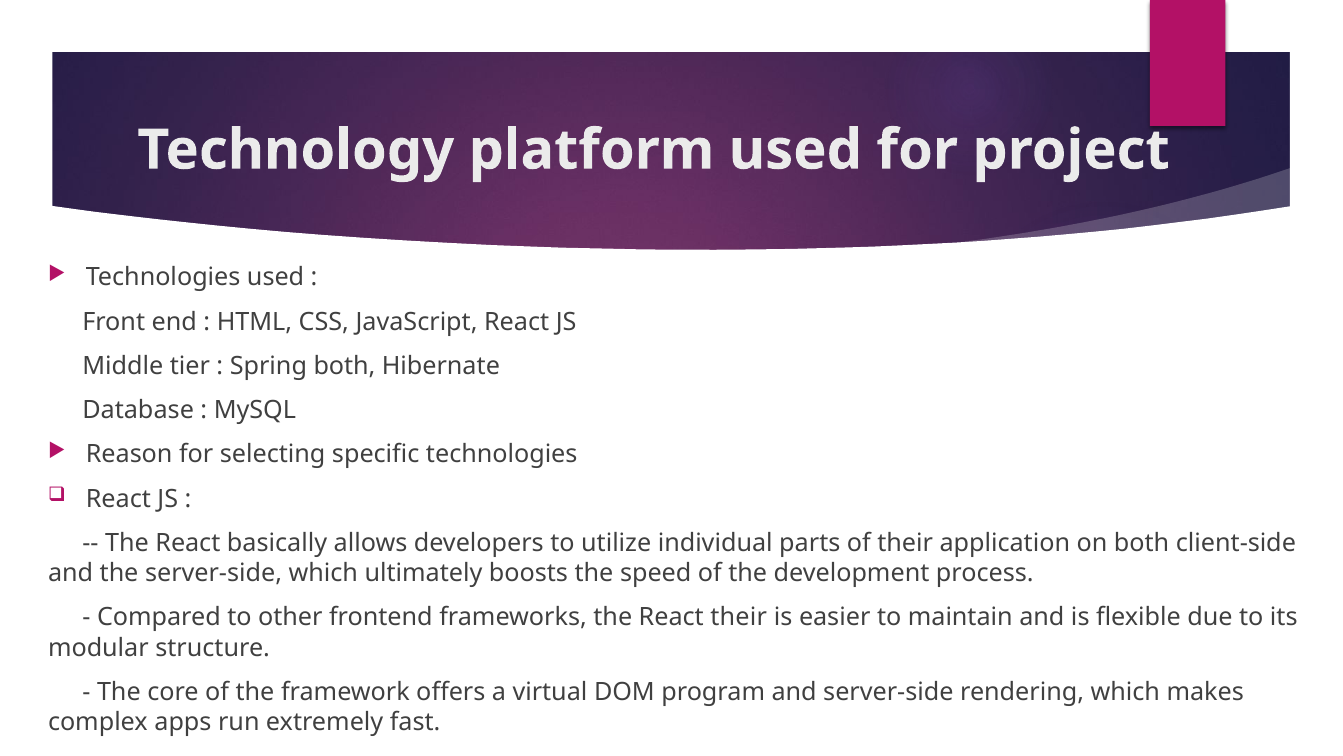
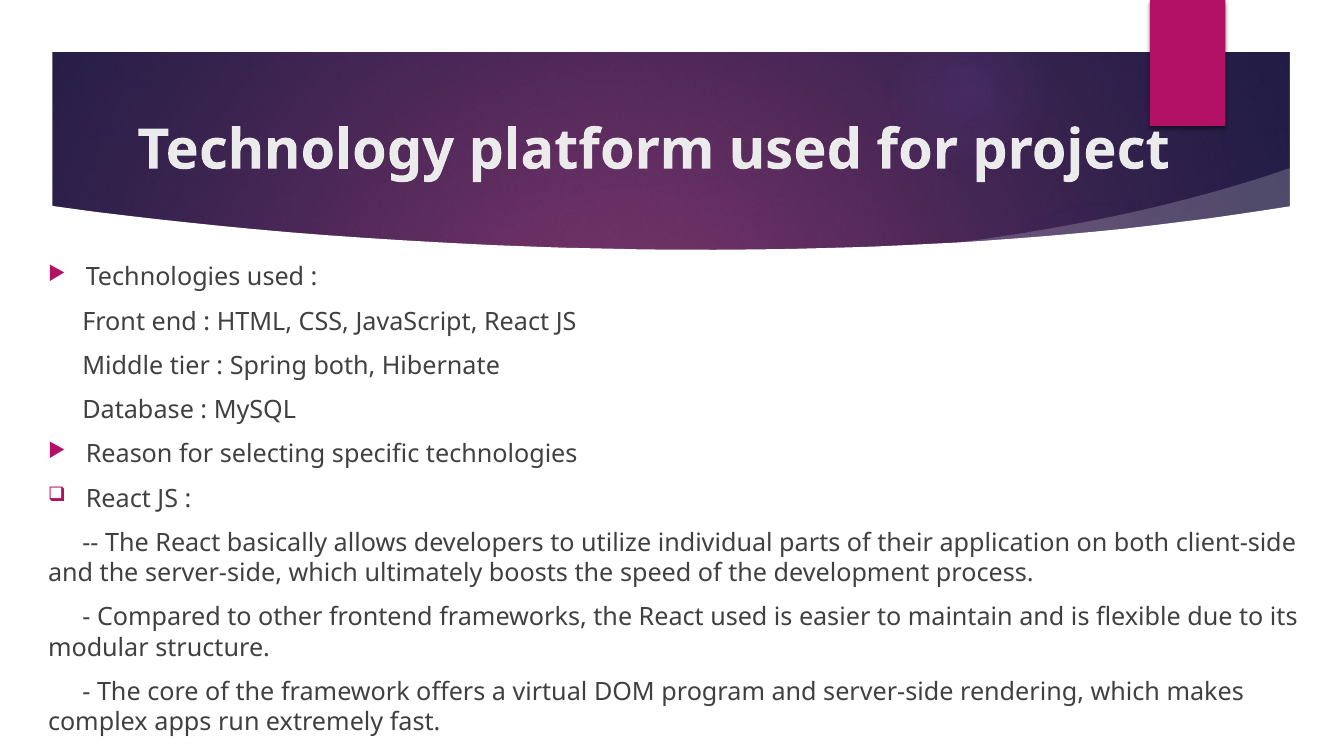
React their: their -> used (739, 617)
